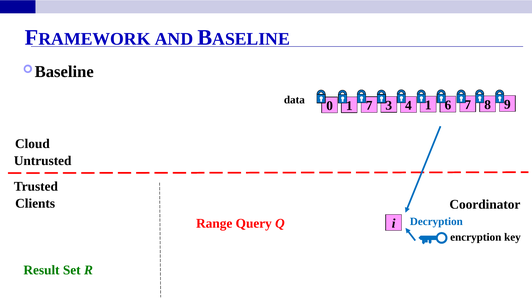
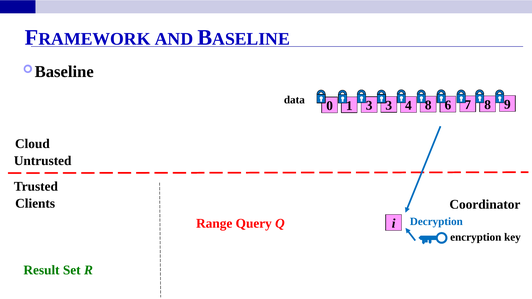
1 7: 7 -> 3 (369, 106)
4 1: 1 -> 8 (428, 105)
